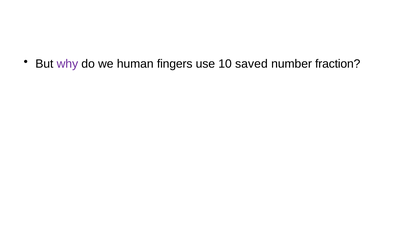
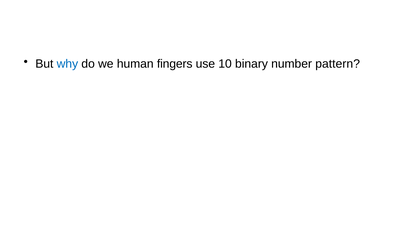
why colour: purple -> blue (67, 64)
saved: saved -> binary (251, 64)
fraction: fraction -> pattern (338, 64)
